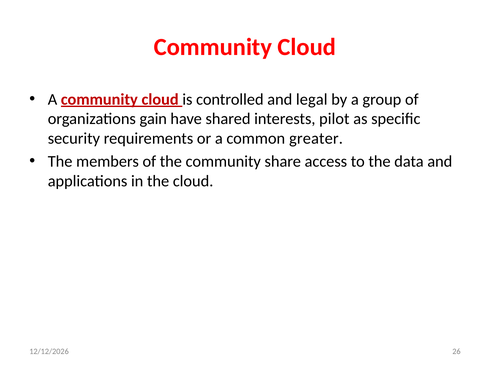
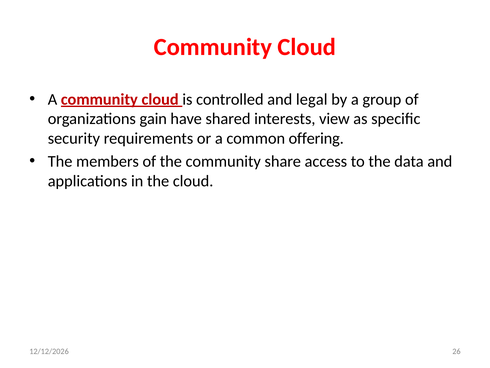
pilot: pilot -> view (334, 119)
greater: greater -> offering (316, 138)
